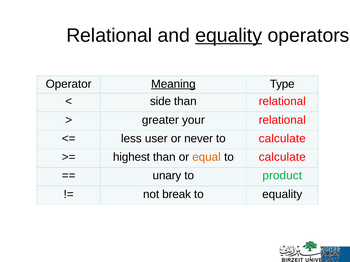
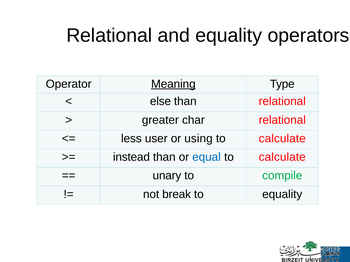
equality underline: present -> none (229, 35)
side: side -> else (160, 102)
your: your -> char (193, 120)
never: never -> using (198, 139)
highest: highest -> instead (131, 157)
equal colour: orange -> blue (206, 157)
product: product -> compile (282, 176)
